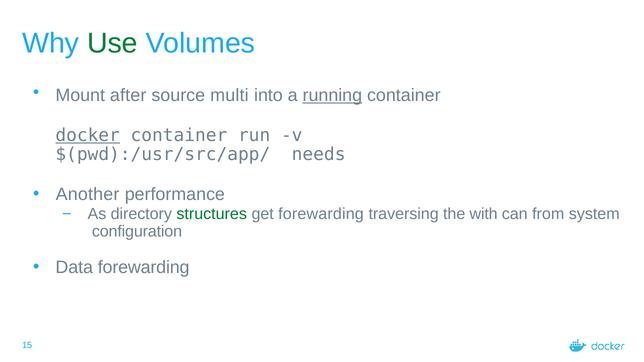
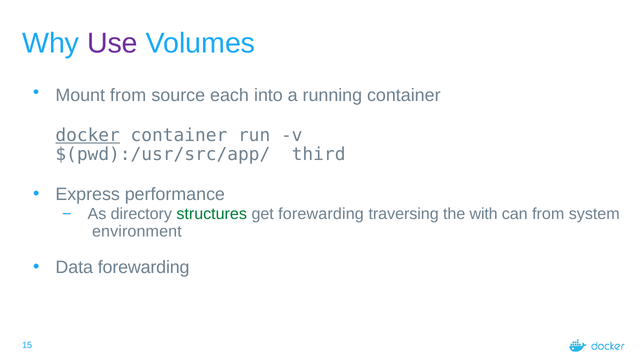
Use colour: green -> purple (113, 43)
Mount after: after -> from (128, 95)
multi: multi -> each (229, 95)
running underline: present -> none (332, 95)
needs: needs -> third (319, 155)
Another: Another -> Express (88, 195)
configuration: configuration -> environment (137, 232)
